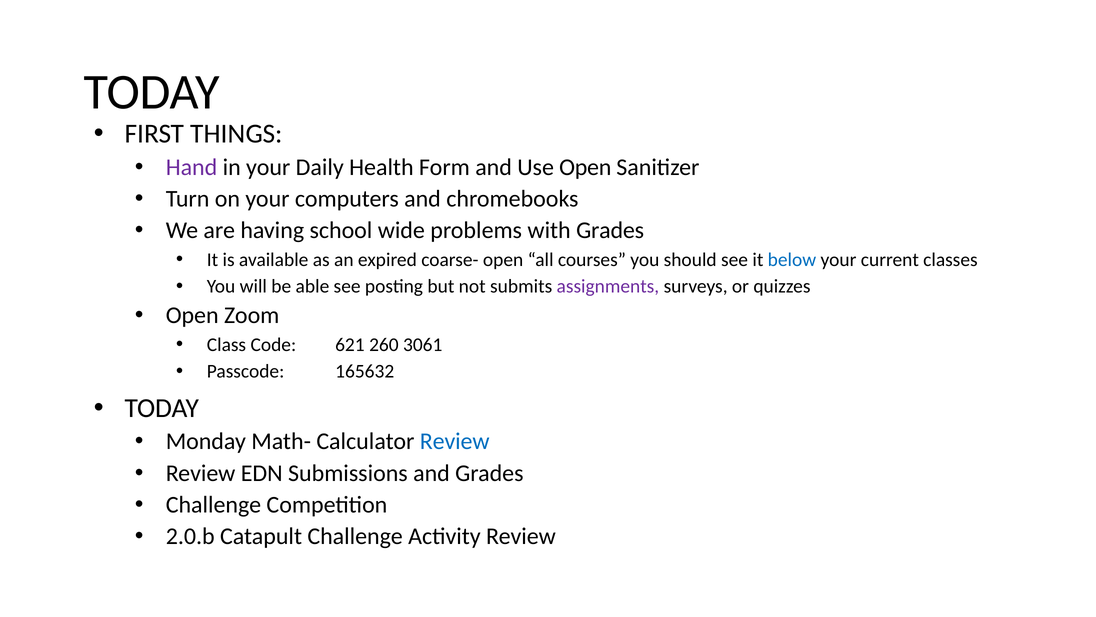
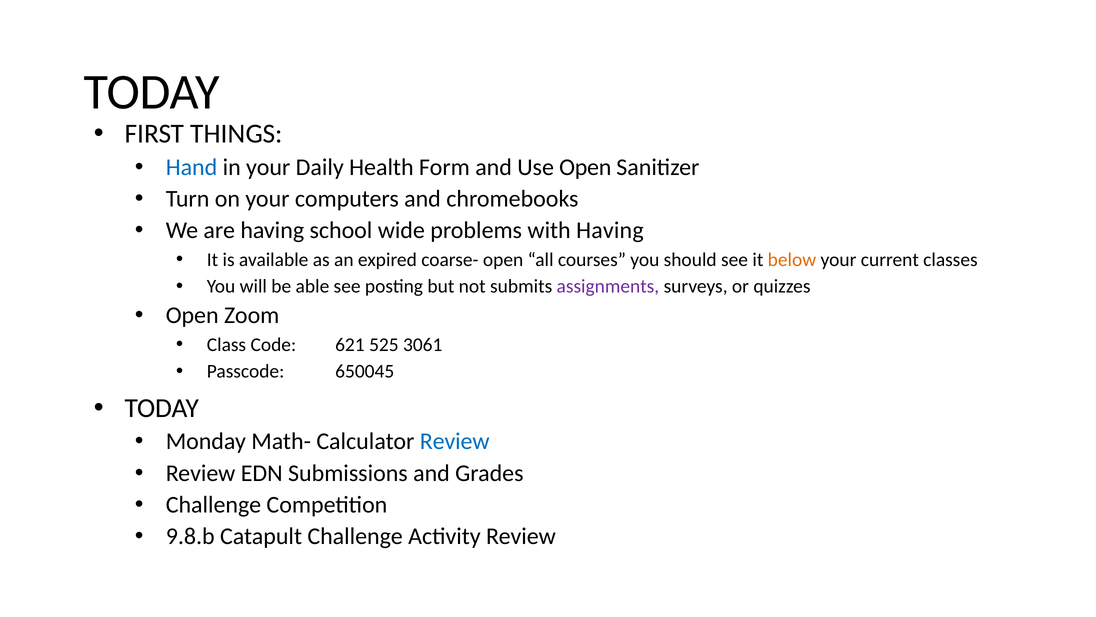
Hand colour: purple -> blue (192, 167)
with Grades: Grades -> Having (610, 230)
below colour: blue -> orange (792, 259)
260: 260 -> 525 (384, 344)
165632: 165632 -> 650045 (365, 371)
2.0.b: 2.0.b -> 9.8.b (190, 536)
